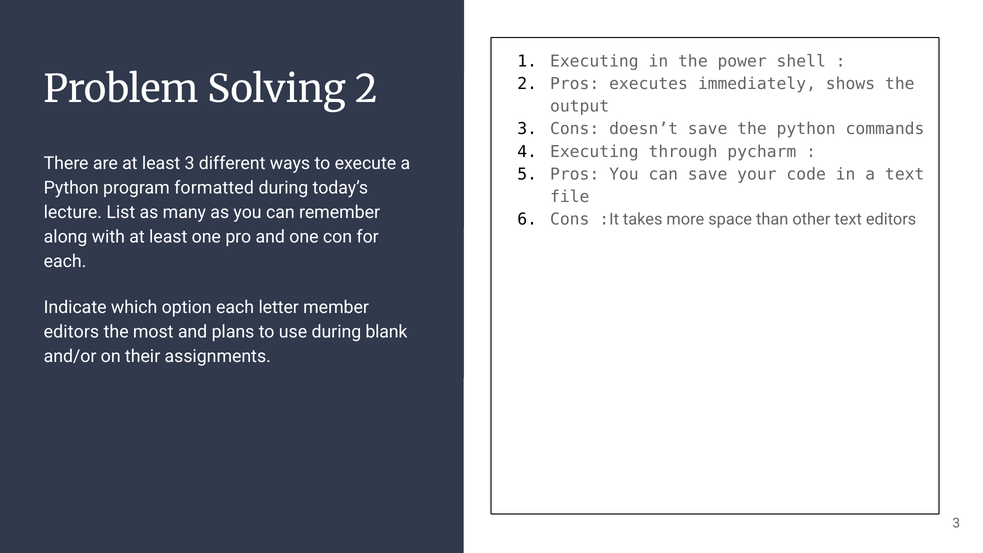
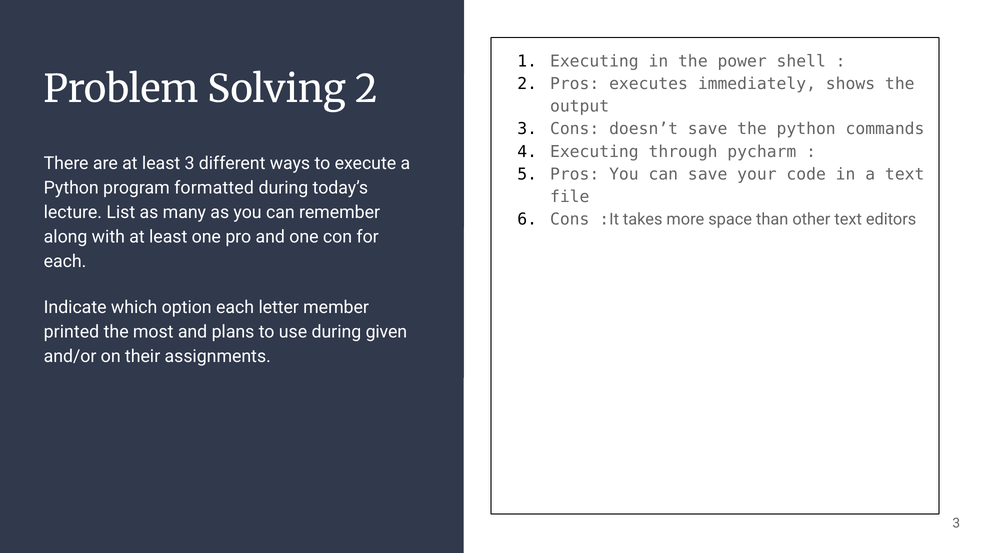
editors: editors -> printed (71, 332)
blank: blank -> given (386, 332)
